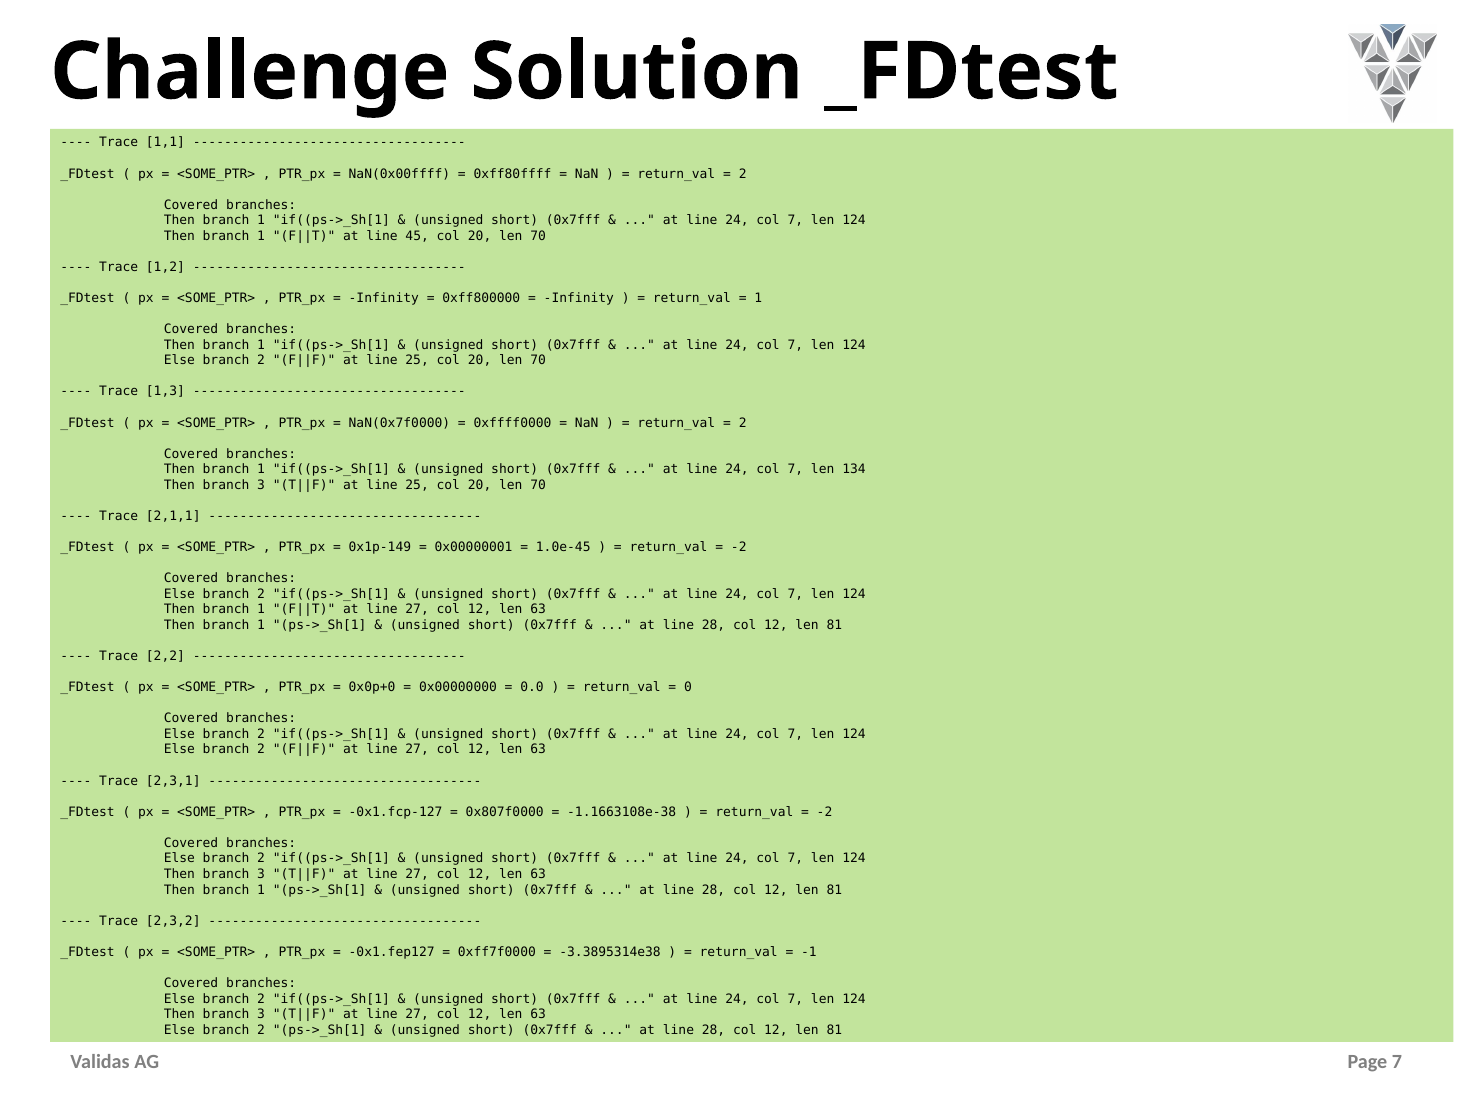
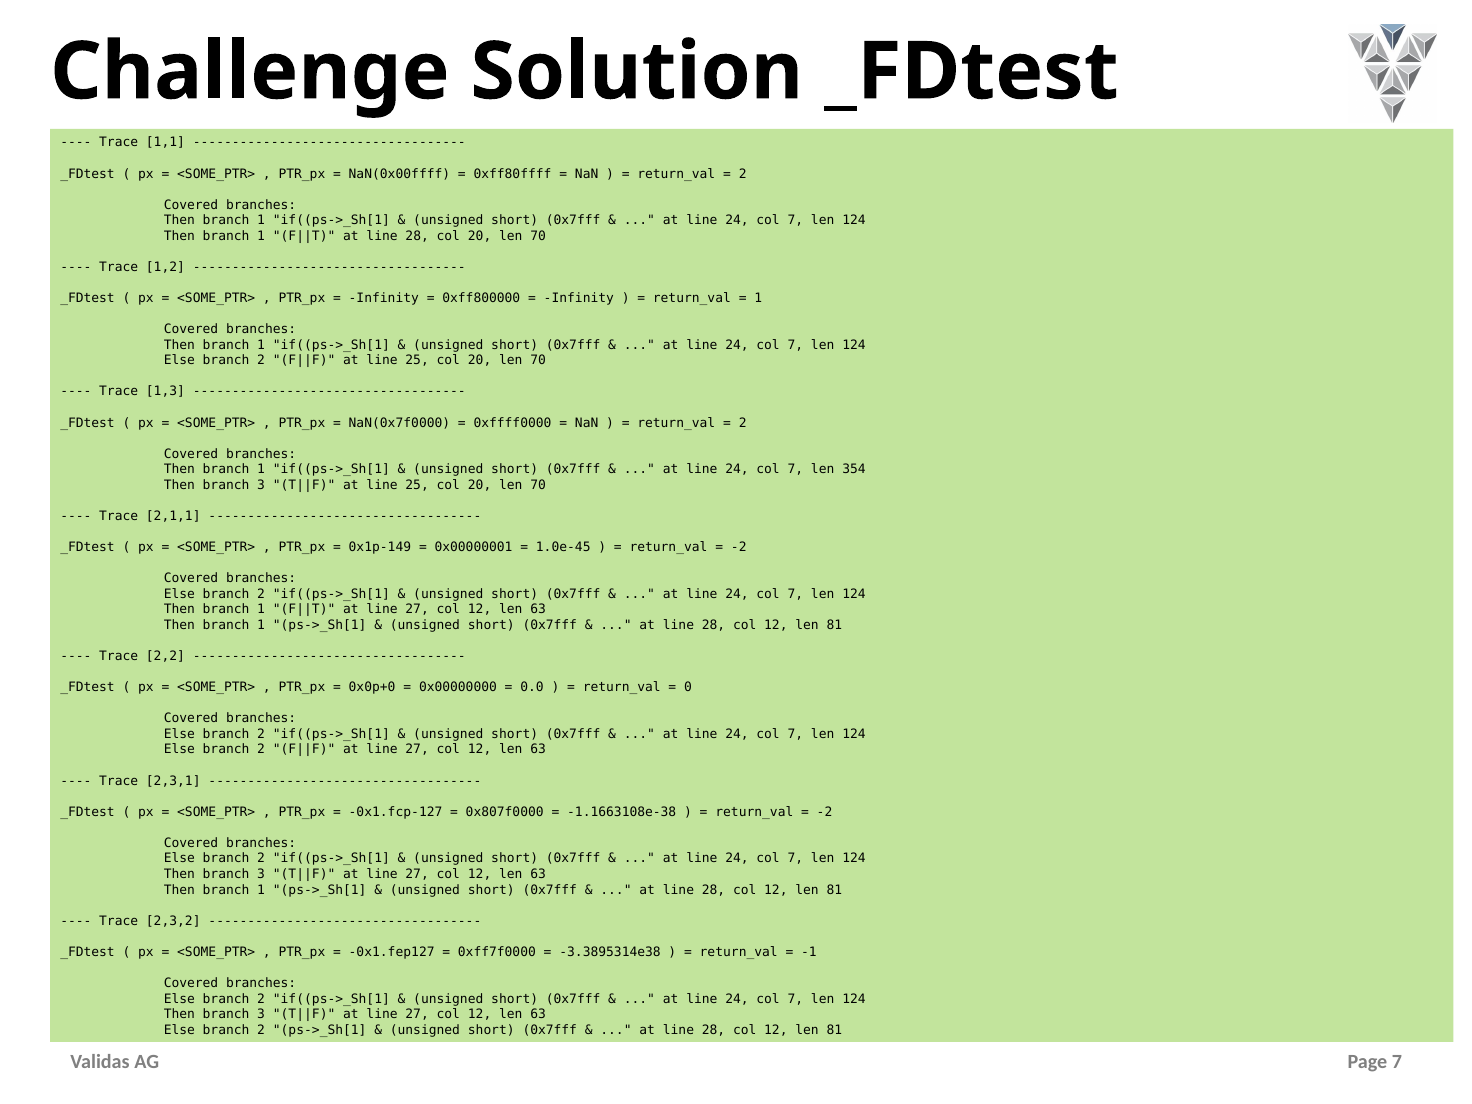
45: 45 -> 28 (417, 236)
134: 134 -> 354 (854, 470)
